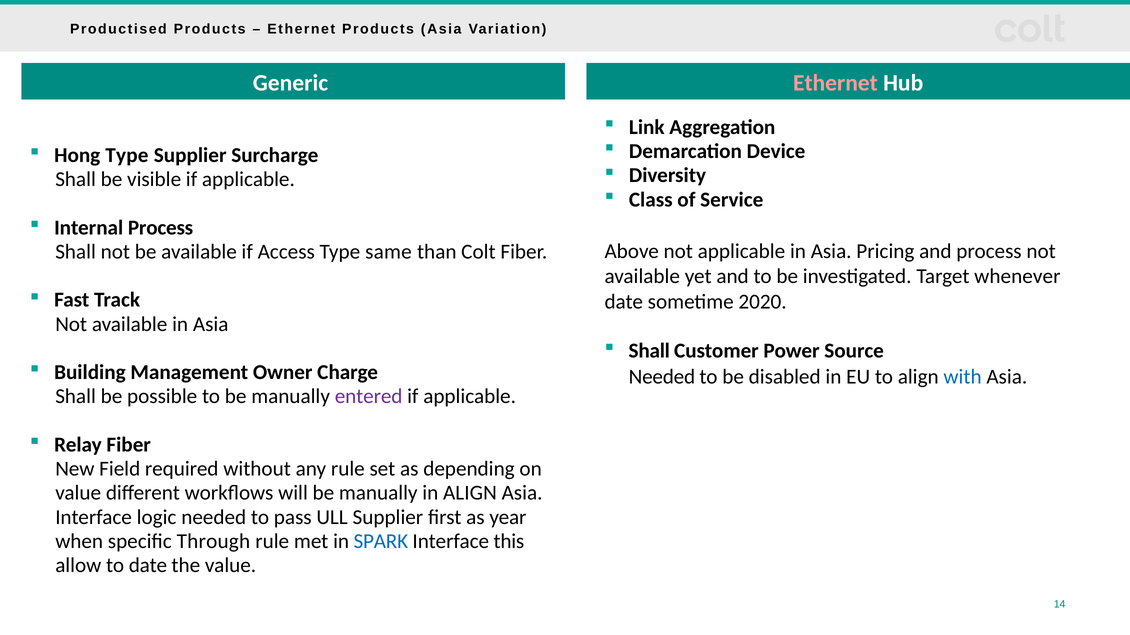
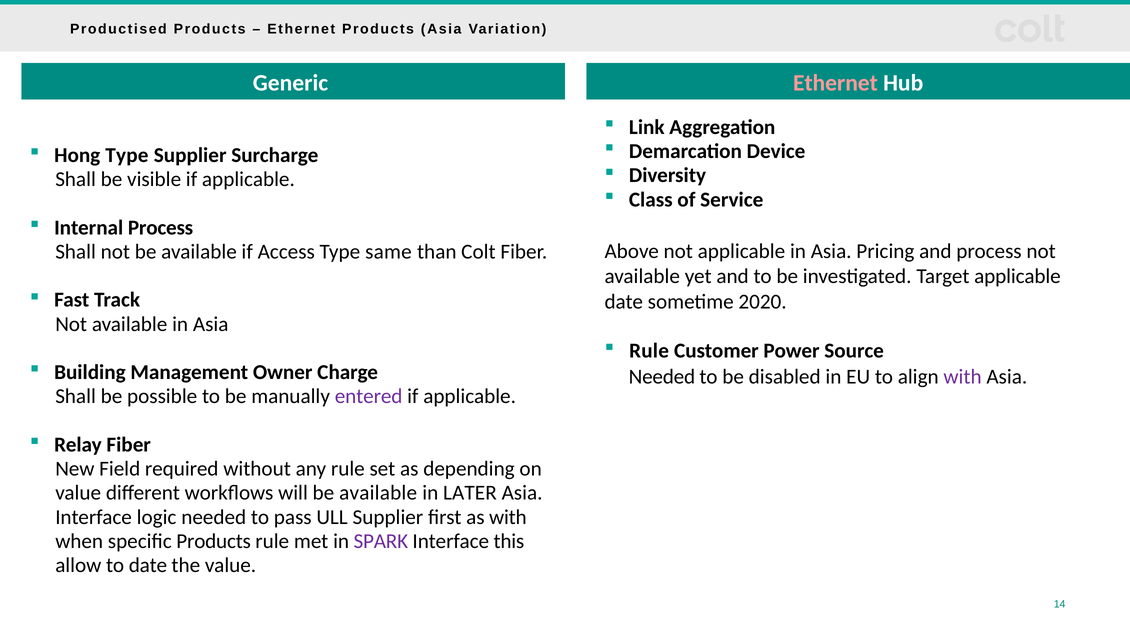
Target whenever: whenever -> applicable (1017, 277)
Shall: Shall -> Rule (649, 351)
with colour: blue -> purple (963, 377)
will be manually: manually -> available (378, 493)
in ALIGN: ALIGN -> LATER (470, 493)
as year: year -> with (508, 518)
specific Through: Through -> Products (214, 542)
SPARK colour: blue -> purple (381, 542)
